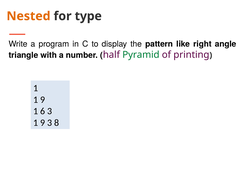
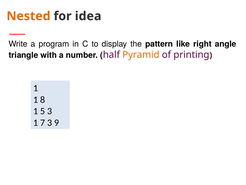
type: type -> idea (88, 16)
Pyramid colour: green -> orange (141, 55)
9: 9 -> 8 (43, 99)
6: 6 -> 5 (43, 111)
9: 9 -> 7 (43, 122)
8: 8 -> 9 (57, 122)
